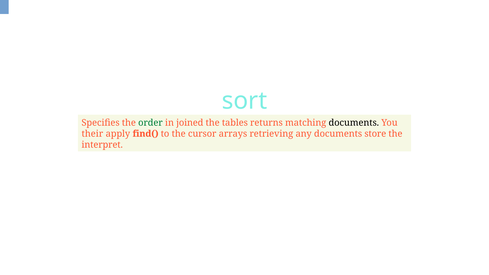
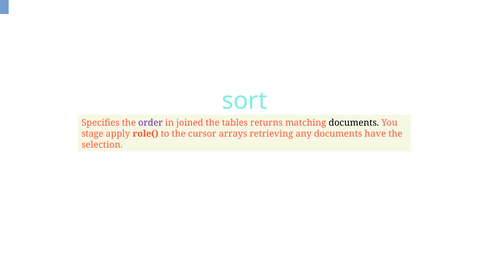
order colour: green -> purple (150, 123)
their: their -> stage (92, 134)
find(: find( -> role( (146, 134)
store: store -> have (375, 134)
interpret: interpret -> selection (102, 145)
